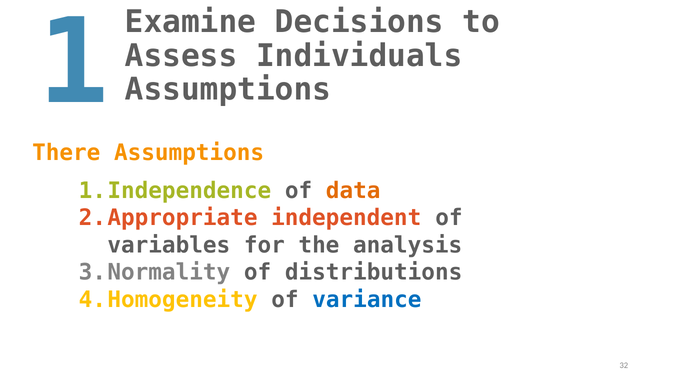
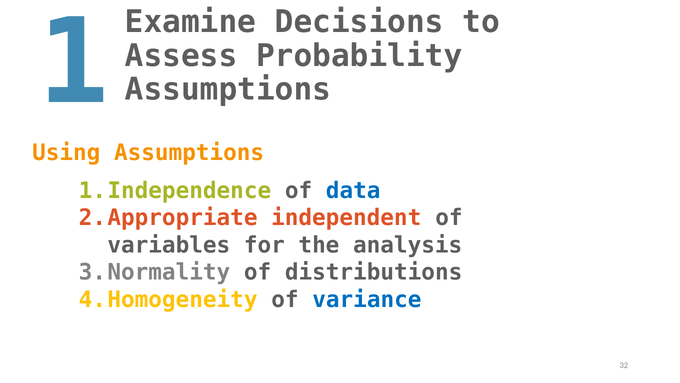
Individuals: Individuals -> Probability (359, 56)
There: There -> Using (66, 153)
data colour: orange -> blue (353, 190)
